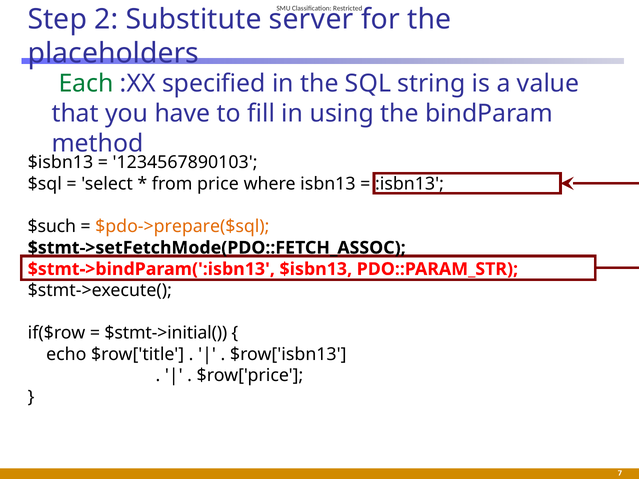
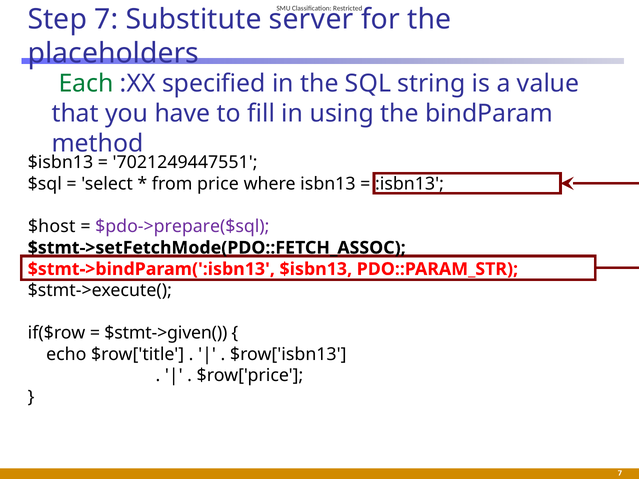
Step 2: 2 -> 7 (106, 20)
1234567890103: 1234567890103 -> 7021249447551 (185, 163)
$such: $such -> $host (52, 227)
$pdo->prepare($sql colour: orange -> purple (182, 227)
$stmt->initial(: $stmt->initial( -> $stmt->given( (166, 333)
